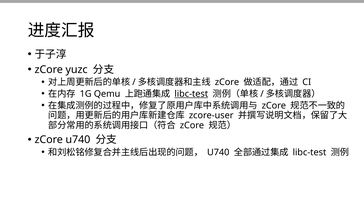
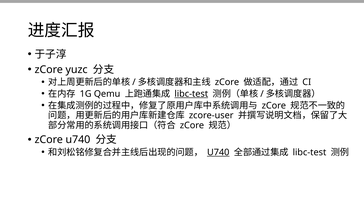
U740 underline: none -> present (218, 152)
